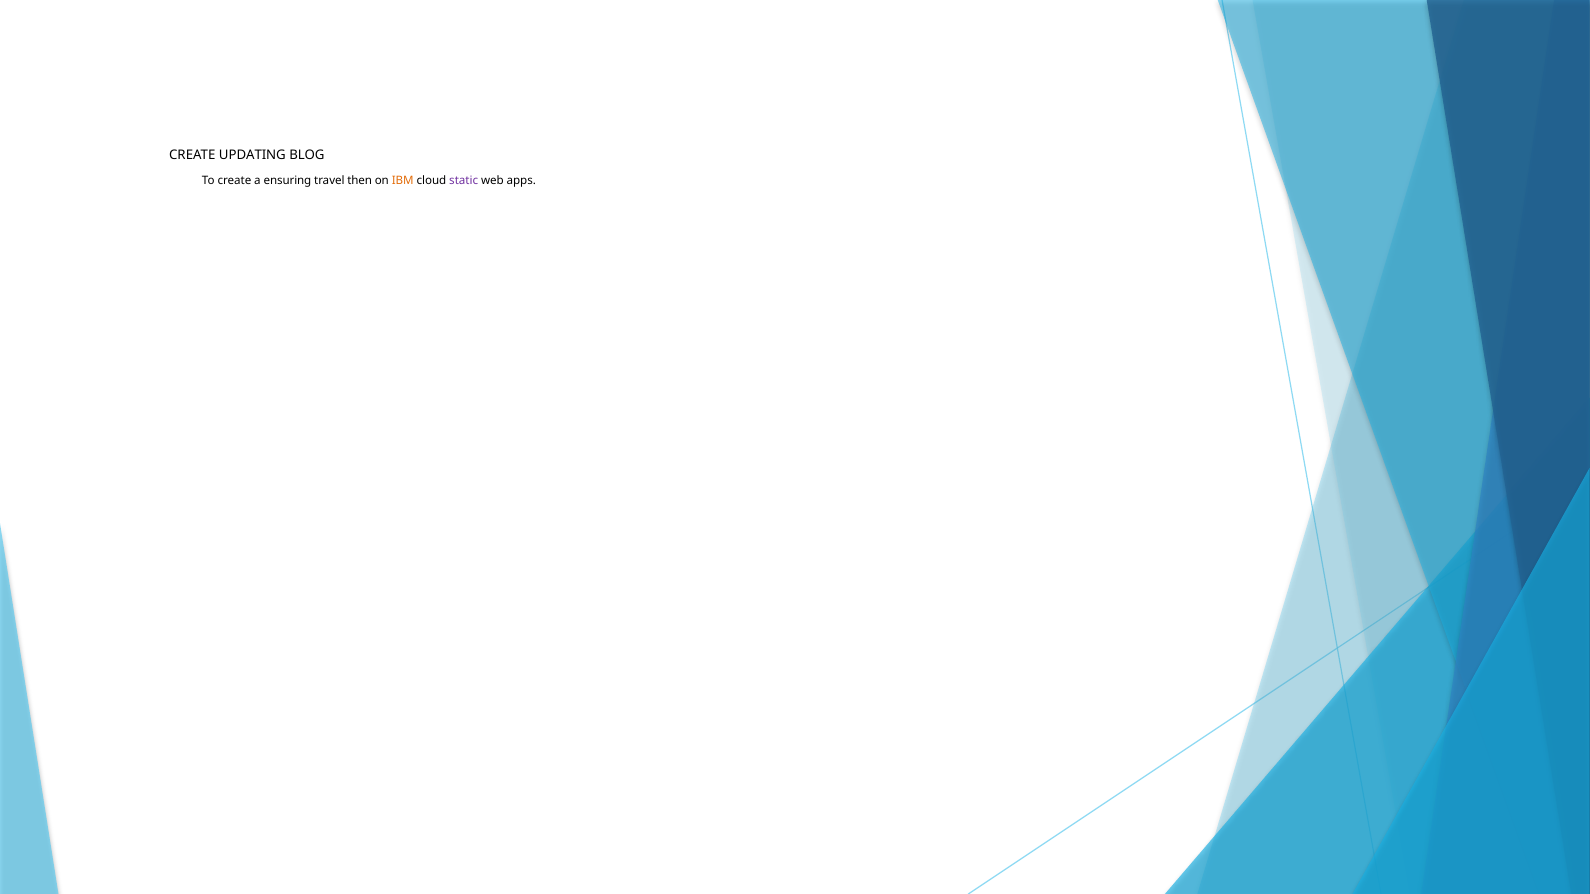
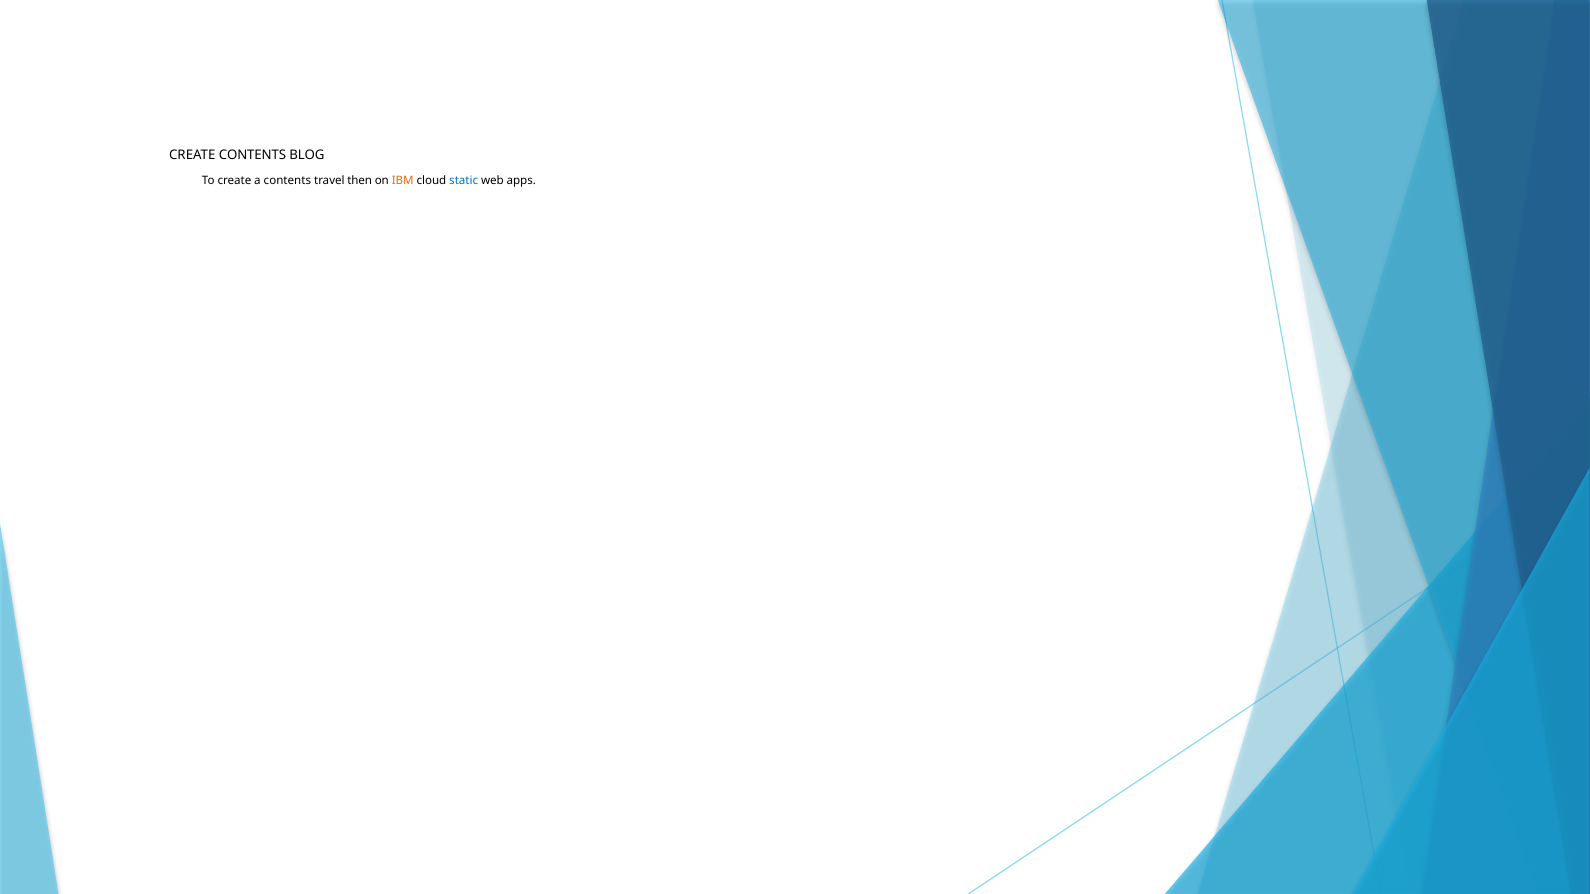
CREATE UPDATING: UPDATING -> CONTENTS (252, 155)
a ensuring: ensuring -> contents (287, 180)
static colour: purple -> blue (464, 180)
